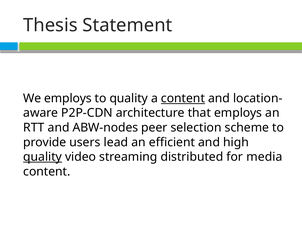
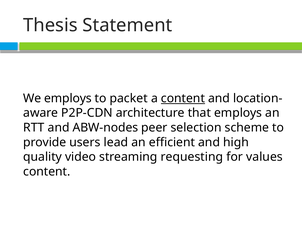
to quality: quality -> packet (129, 98)
quality underline: present -> none (43, 157)
distributed: distributed -> requesting (192, 157)
media: media -> values (264, 157)
